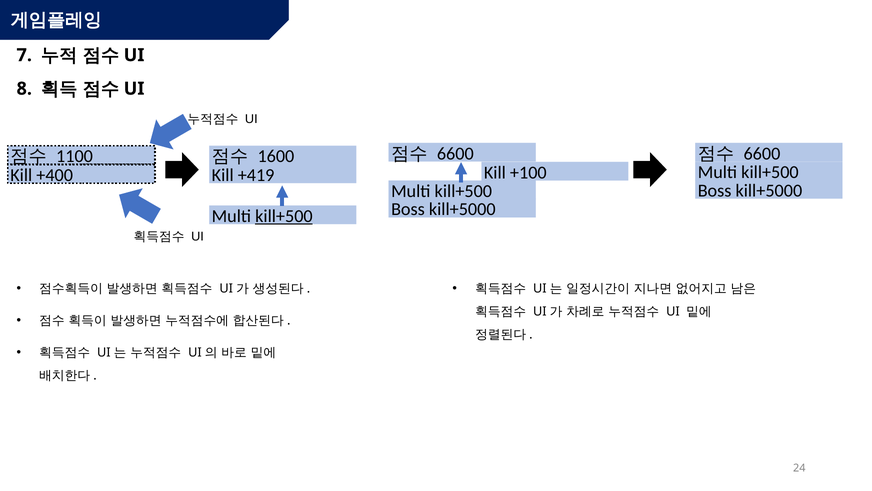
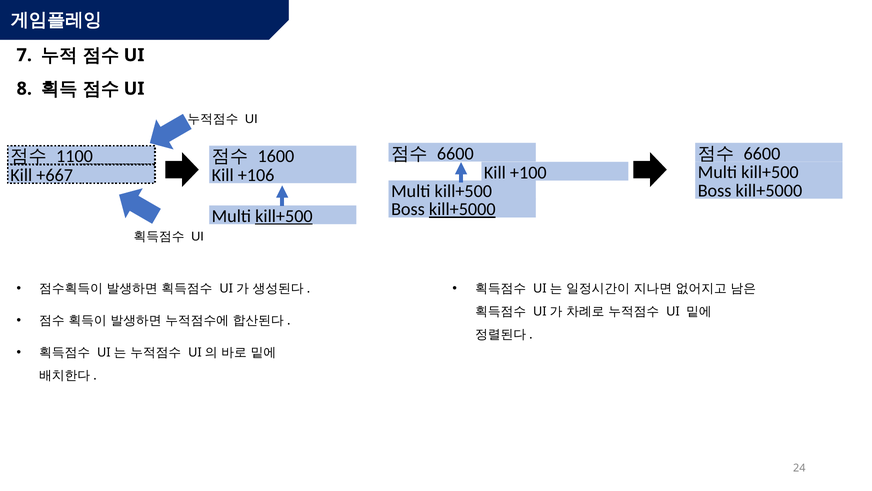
+400: +400 -> +667 (55, 175)
+419: +419 -> +106 (256, 175)
kill+5000 underline: none -> present (462, 209)
